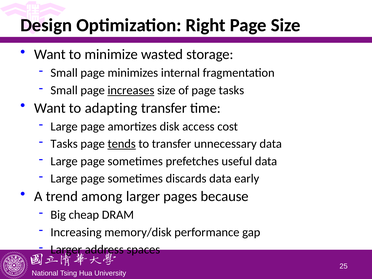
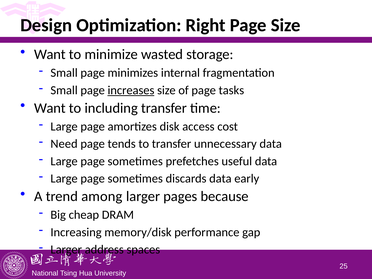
adapting: adapting -> including (111, 108)
Tasks: Tasks -> Need (64, 144)
tends underline: present -> none (122, 144)
